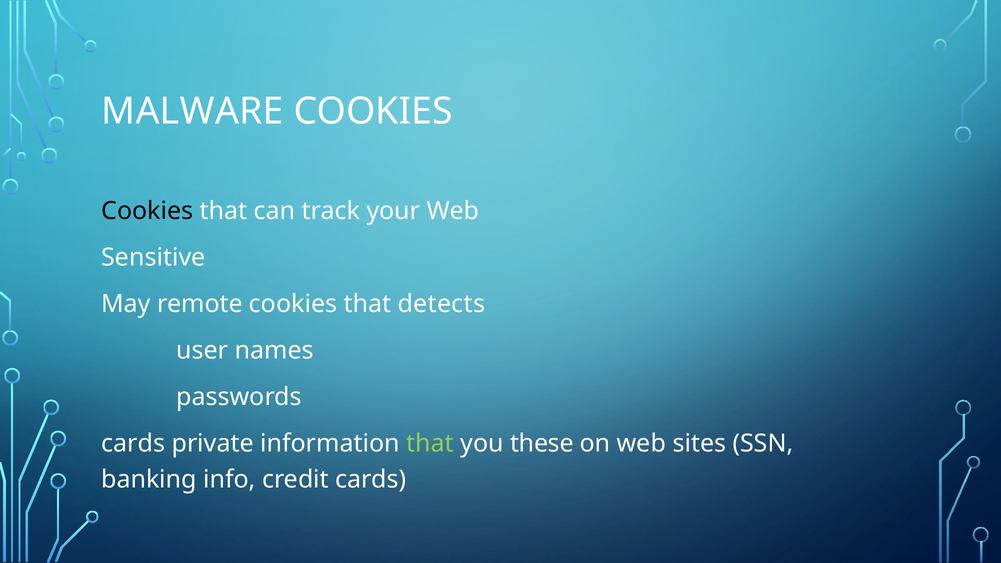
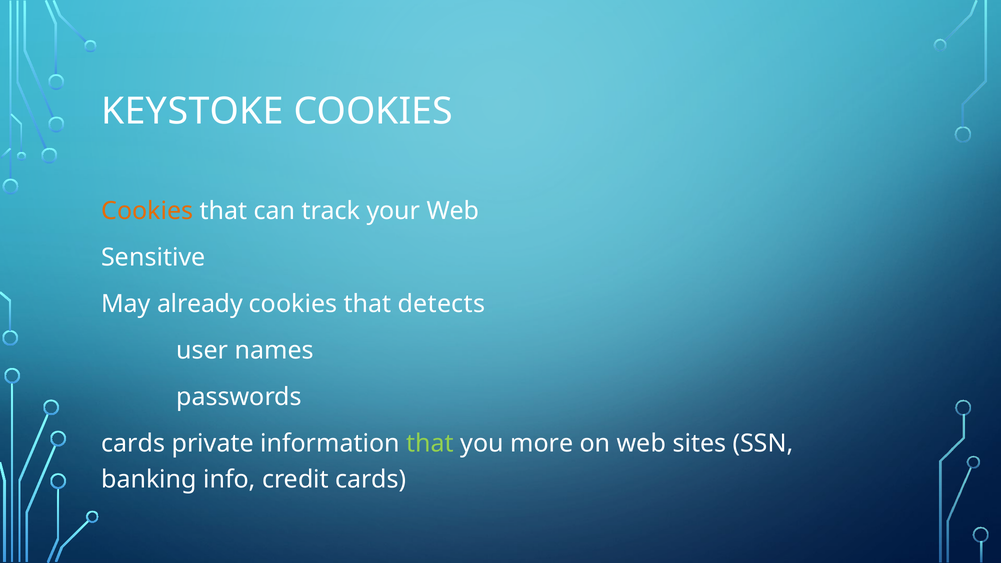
MALWARE: MALWARE -> KEYSTOKE (193, 111)
Cookies colour: black -> orange (147, 211)
remote: remote -> already (200, 304)
these: these -> more (542, 444)
